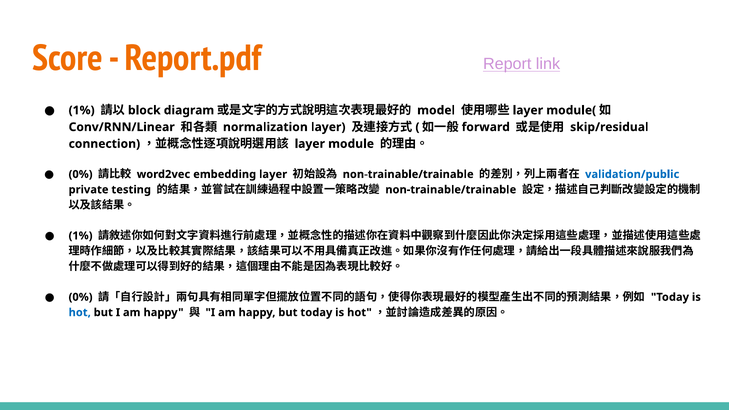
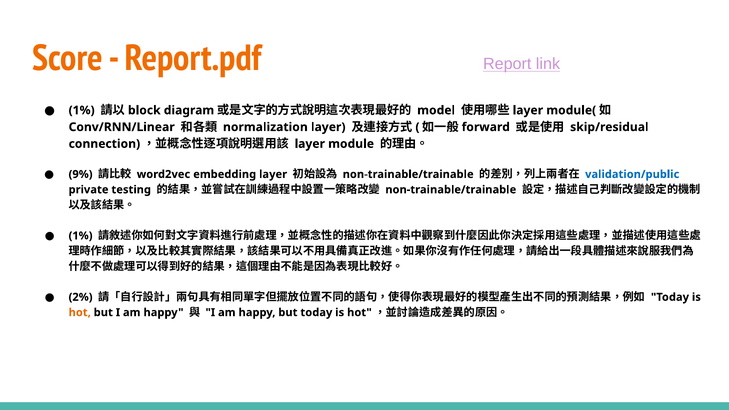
0%: 0% -> 9% (81, 174)
0%: 0% -> 2% (81, 297)
hot colour: blue -> orange (80, 313)
